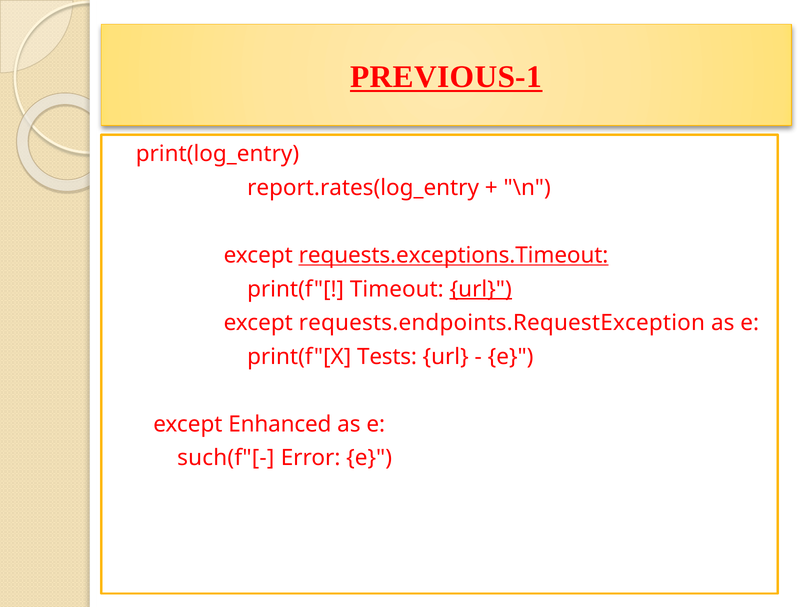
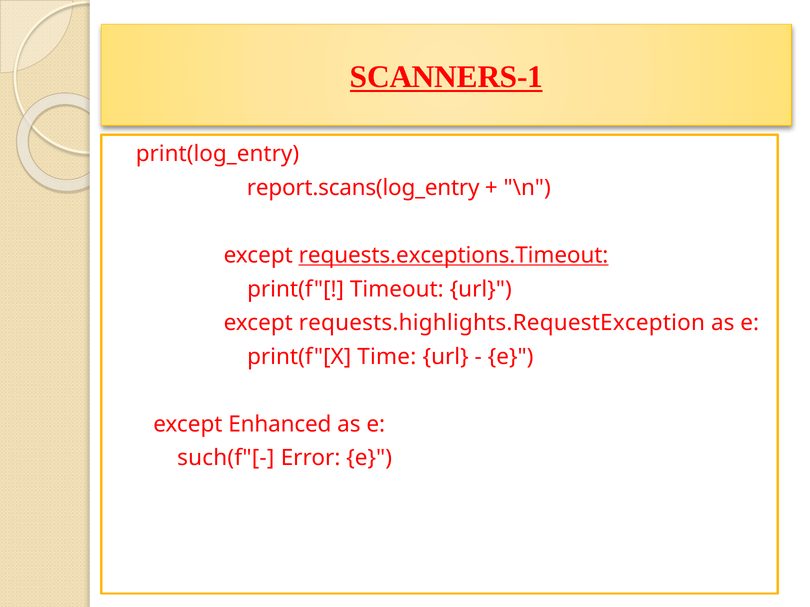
PREVIOUS-1: PREVIOUS-1 -> SCANNERS-1 (446, 77)
report.rates(log_entry: report.rates(log_entry -> report.scans(log_entry (363, 188)
url underline: present -> none (481, 289)
requests.endpoints.RequestException: requests.endpoints.RequestException -> requests.highlights.RequestException (502, 323)
Tests: Tests -> Time (387, 357)
